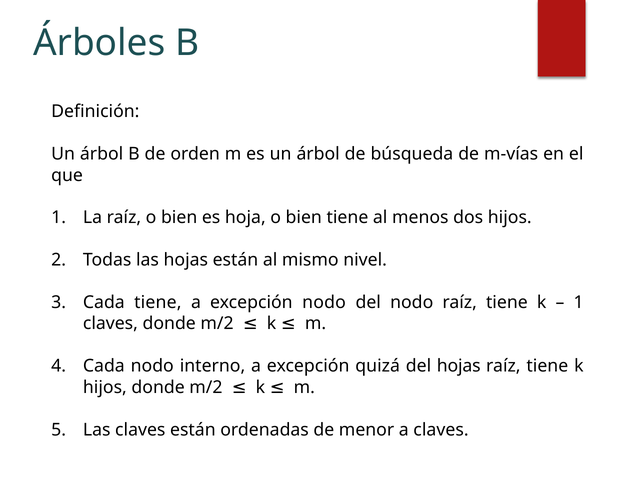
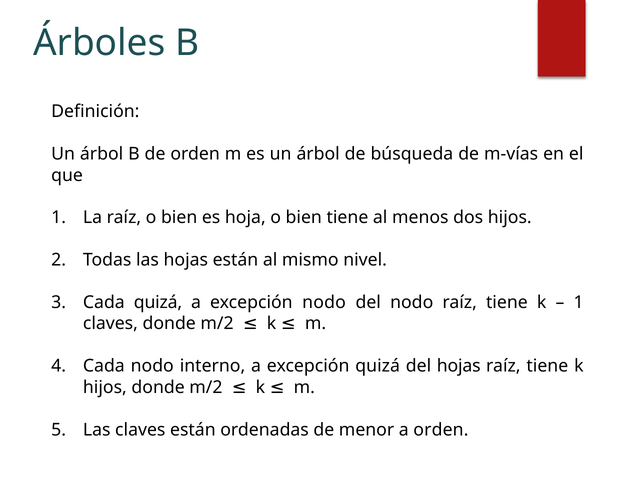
Cada tiene: tiene -> quizá (158, 302)
a claves: claves -> orden (441, 429)
